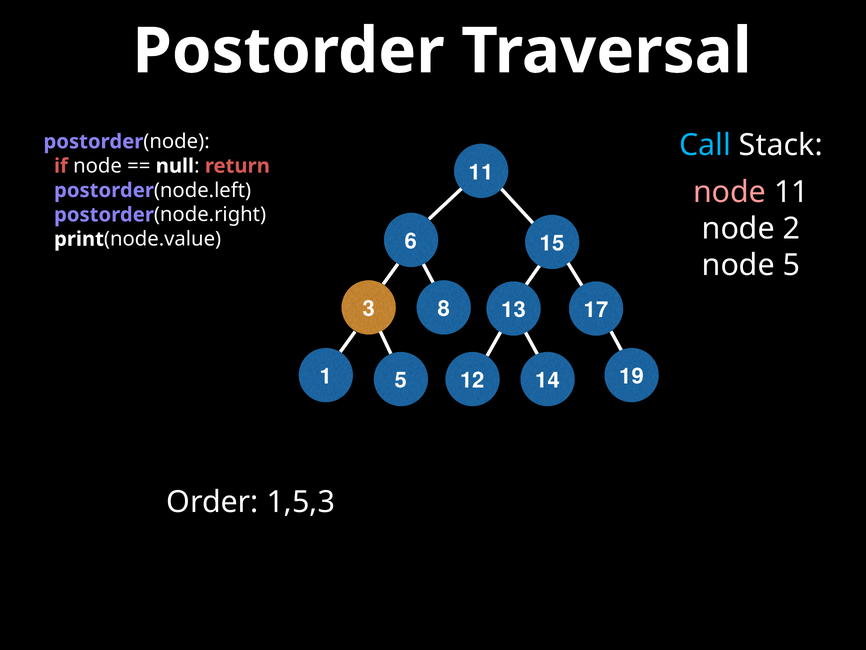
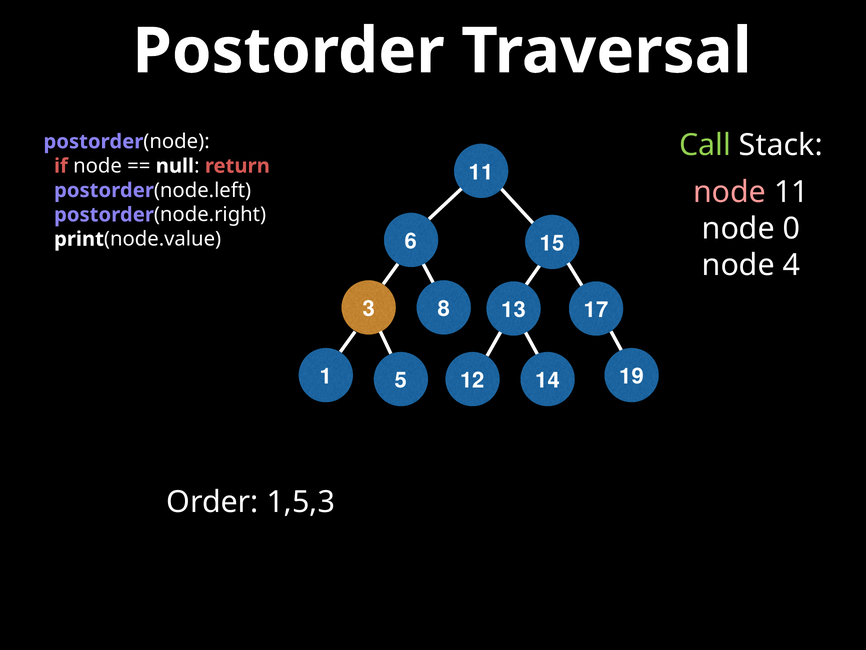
Call colour: light blue -> light green (705, 145)
2: 2 -> 0 (791, 228)
node 5: 5 -> 4 (791, 265)
